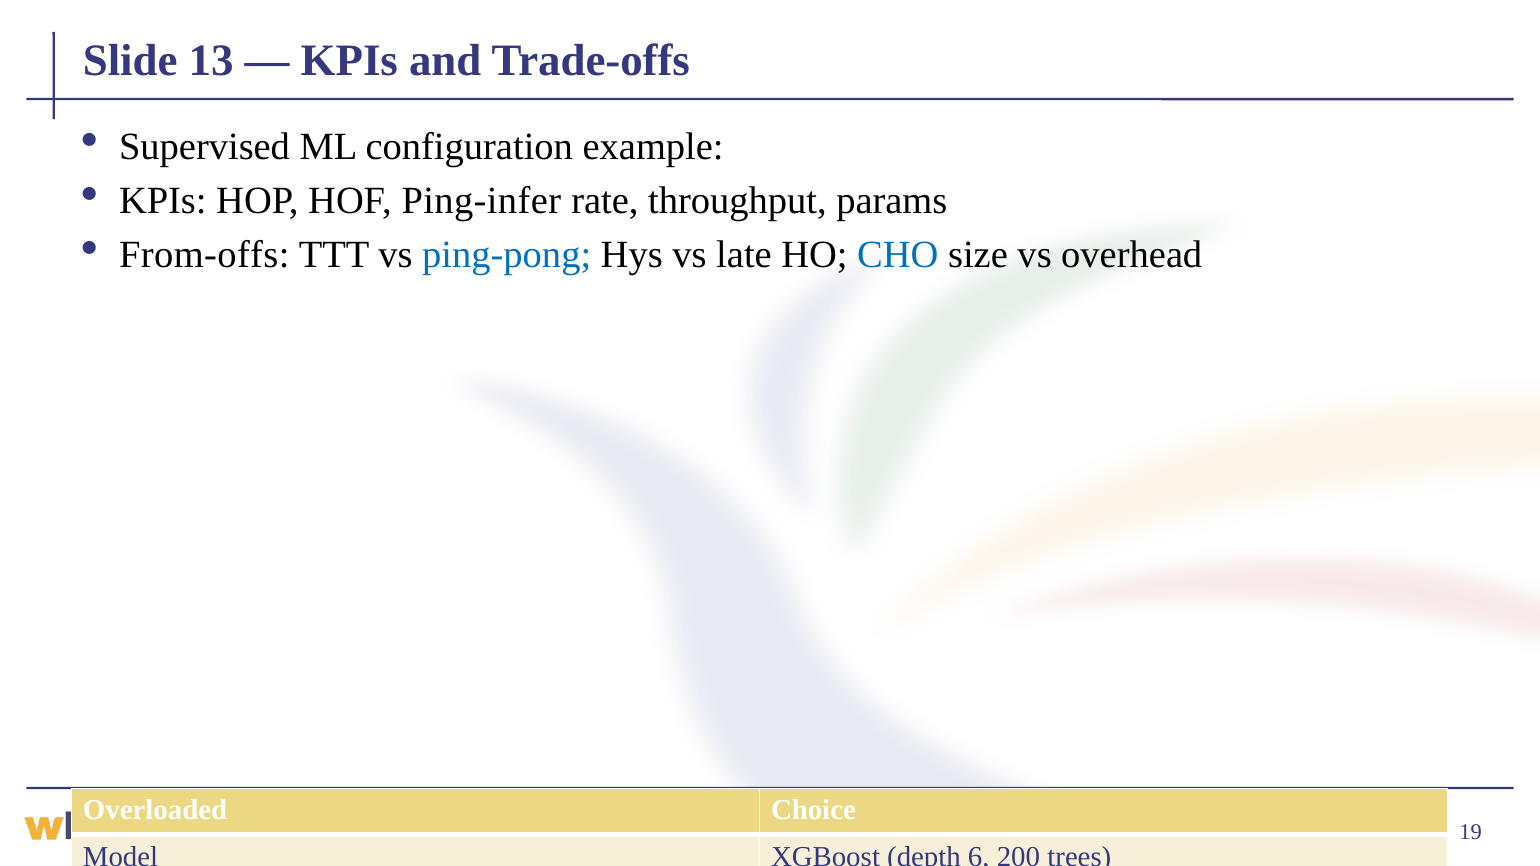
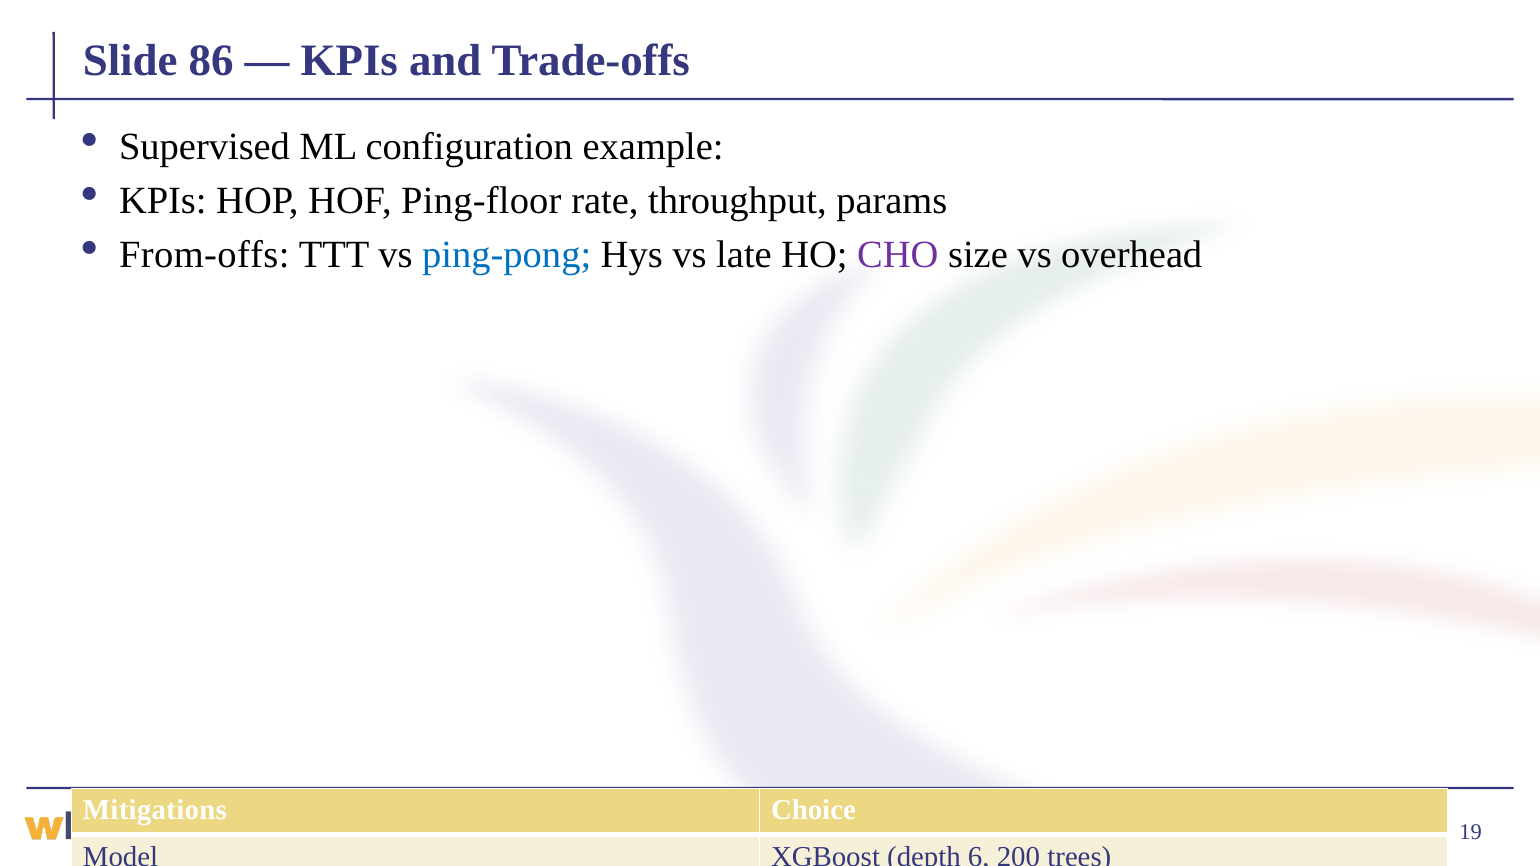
13: 13 -> 86 (211, 60)
Ping-infer: Ping-infer -> Ping-floor (481, 201)
CHO colour: blue -> purple (898, 255)
Overloaded: Overloaded -> Mitigations (155, 811)
